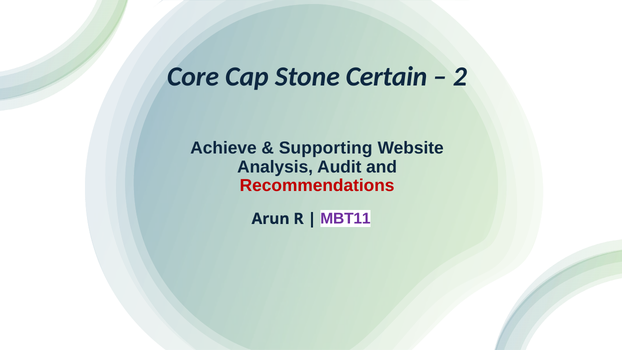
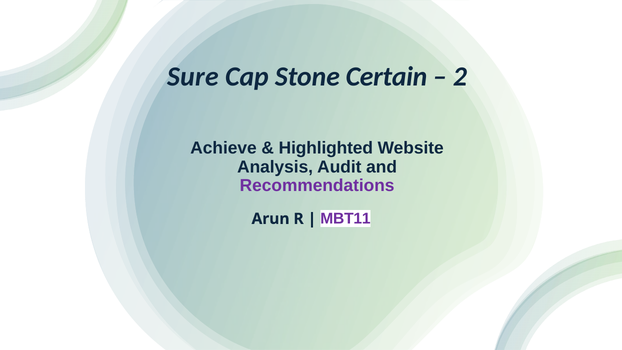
Core: Core -> Sure (193, 77)
Supporting: Supporting -> Highlighted (326, 148)
Recommendations colour: red -> purple (317, 185)
